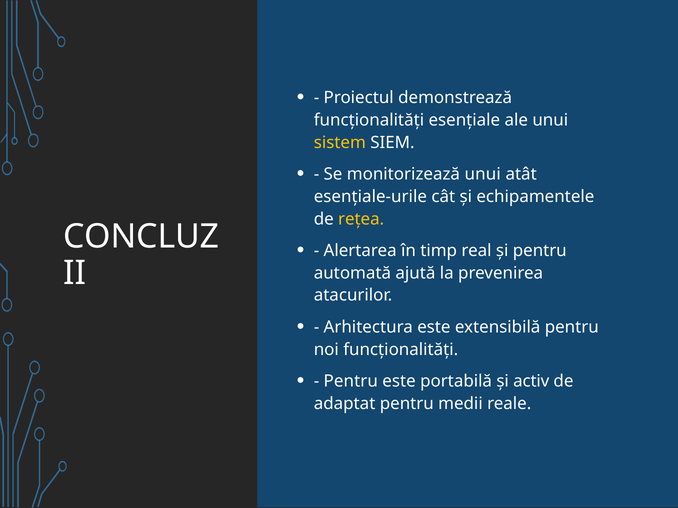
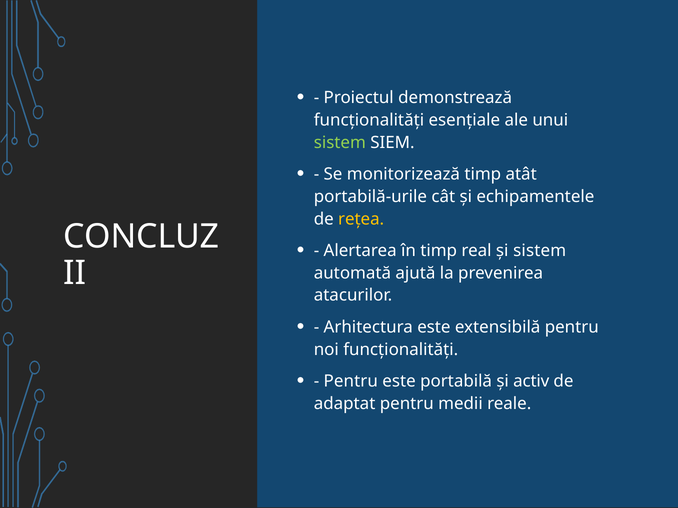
sistem colour: yellow -> light green (340, 143)
monitorizează unui: unui -> timp (483, 174)
esențiale-urile: esențiale-urile -> portabilă-urile (370, 197)
și pentru: pentru -> sistem (540, 251)
